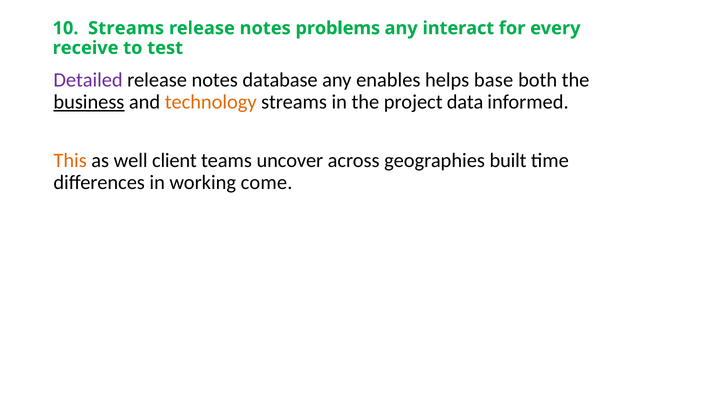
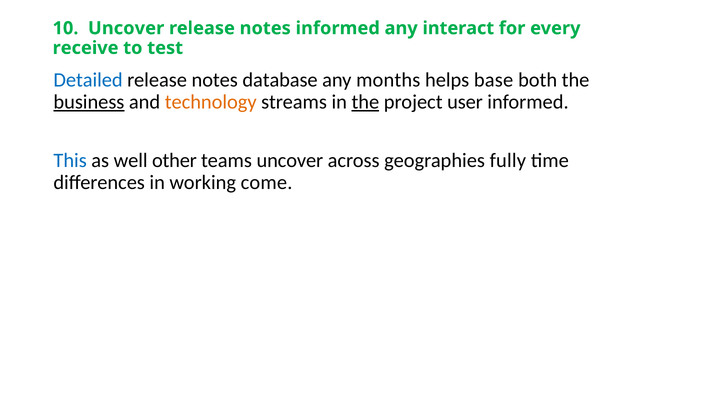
10 Streams: Streams -> Uncover (126, 28)
notes problems: problems -> informed (338, 28)
Detailed colour: purple -> blue (88, 80)
enables: enables -> months (388, 80)
the underline: none -> present (365, 102)
data: data -> user (465, 102)
This colour: orange -> blue (70, 161)
client: client -> other (174, 161)
built: built -> fully (508, 161)
